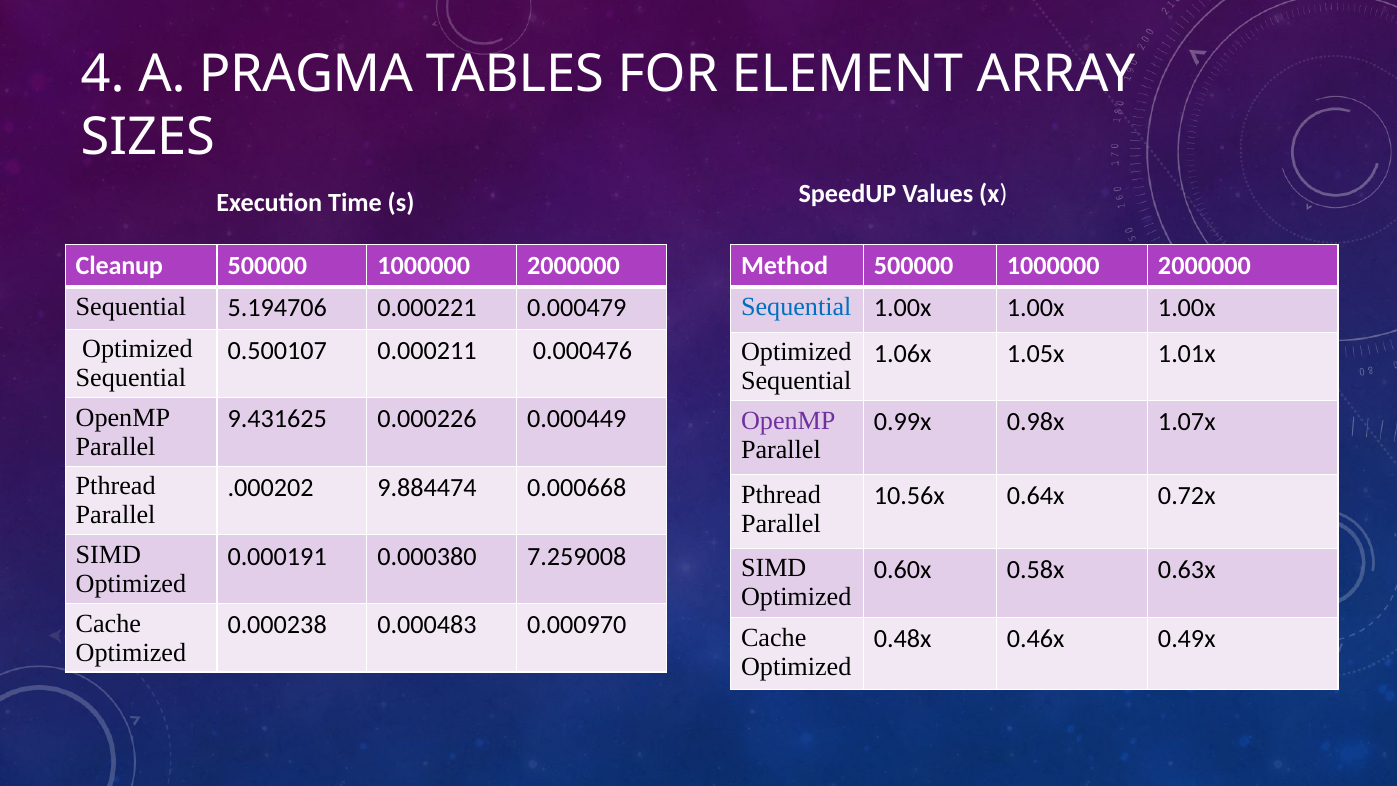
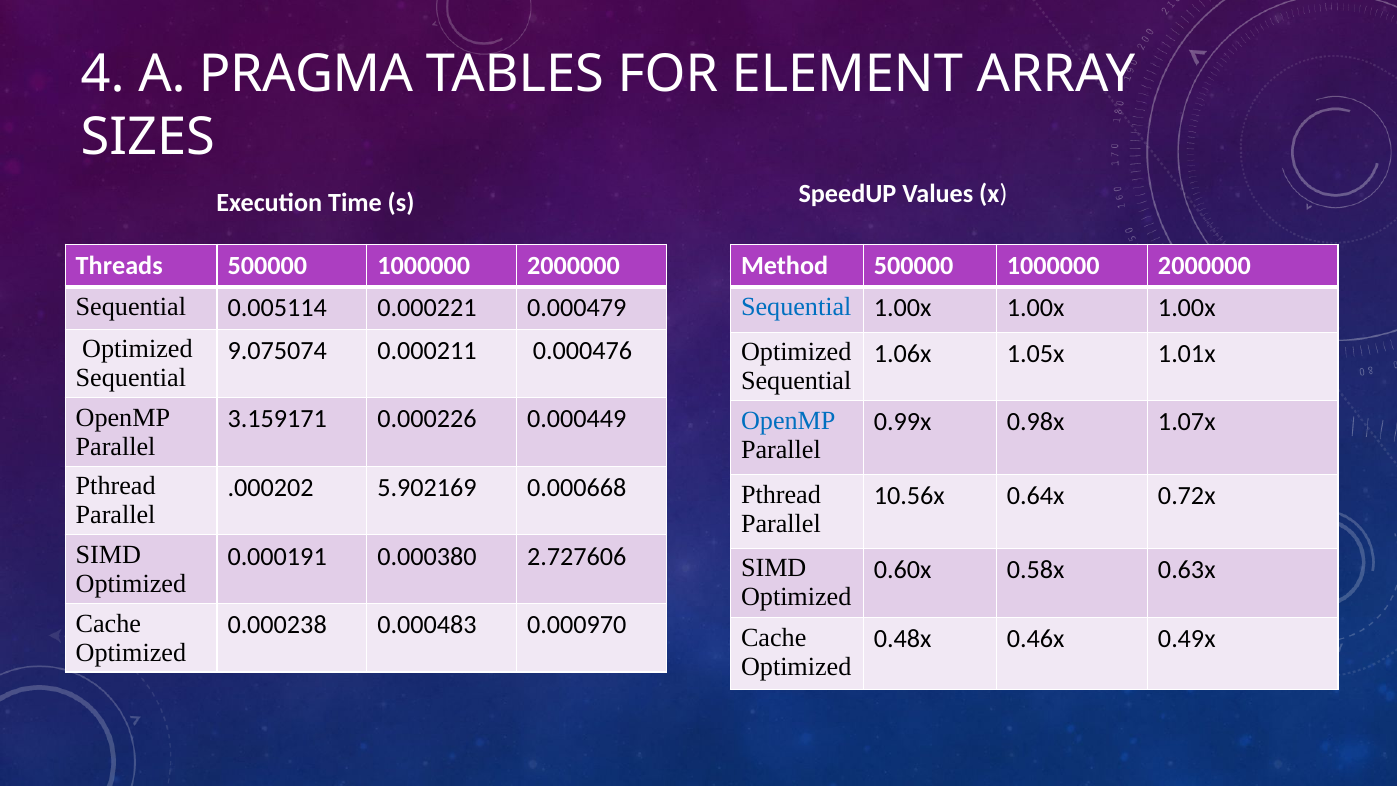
Cleanup: Cleanup -> Threads (119, 266)
5.194706: 5.194706 -> 0.005114 (277, 308)
0.500107: 0.500107 -> 9.075074 (277, 351)
9.431625: 9.431625 -> 3.159171 (277, 419)
OpenMP colour: purple -> blue (788, 421)
9.884474: 9.884474 -> 5.902169 (427, 488)
7.259008: 7.259008 -> 2.727606 (577, 556)
